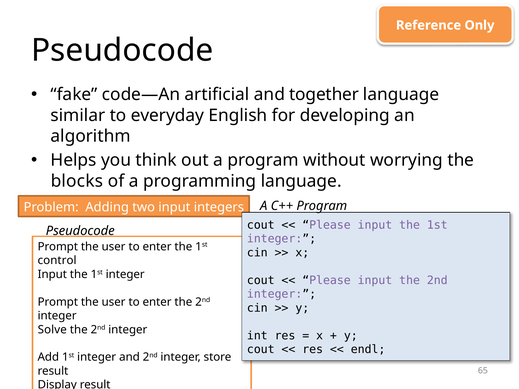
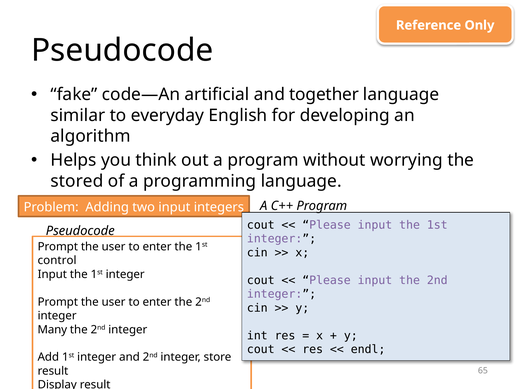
blocks: blocks -> stored (77, 181)
Solve: Solve -> Many (52, 330)
